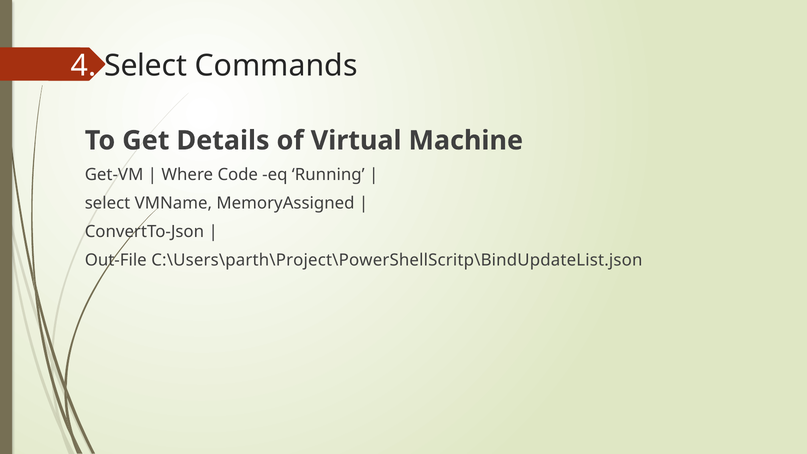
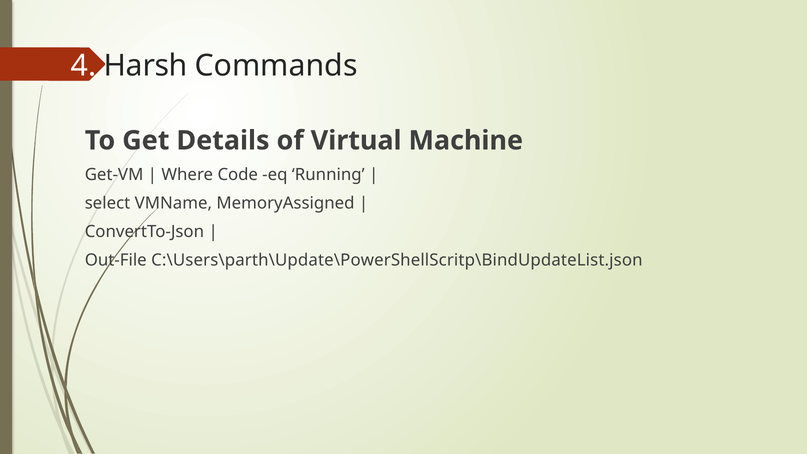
4 Select: Select -> Harsh (146, 66)
C:\Users\parth\Project\PowerShellScritp\BindUpdateList.json: C:\Users\parth\Project\PowerShellScritp\BindUpdateList.json -> C:\Users\parth\Update\PowerShellScritp\BindUpdateList.json (397, 260)
